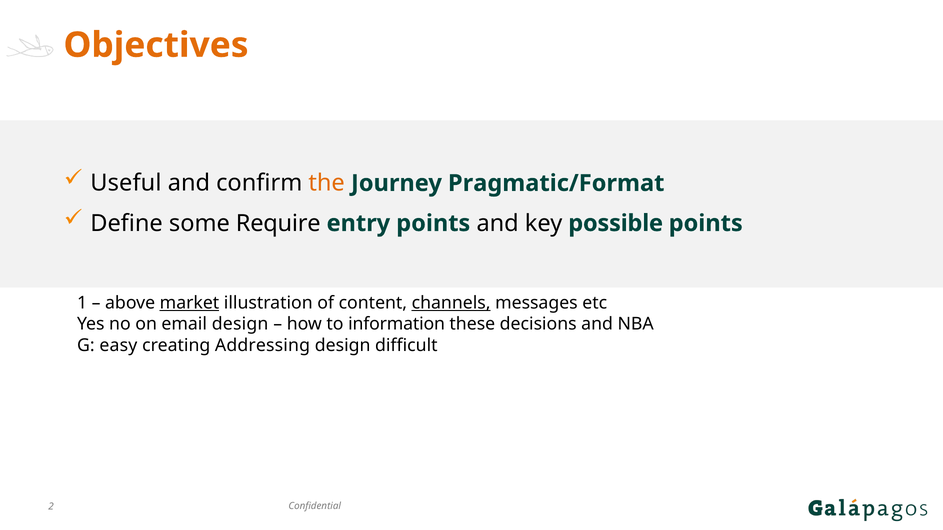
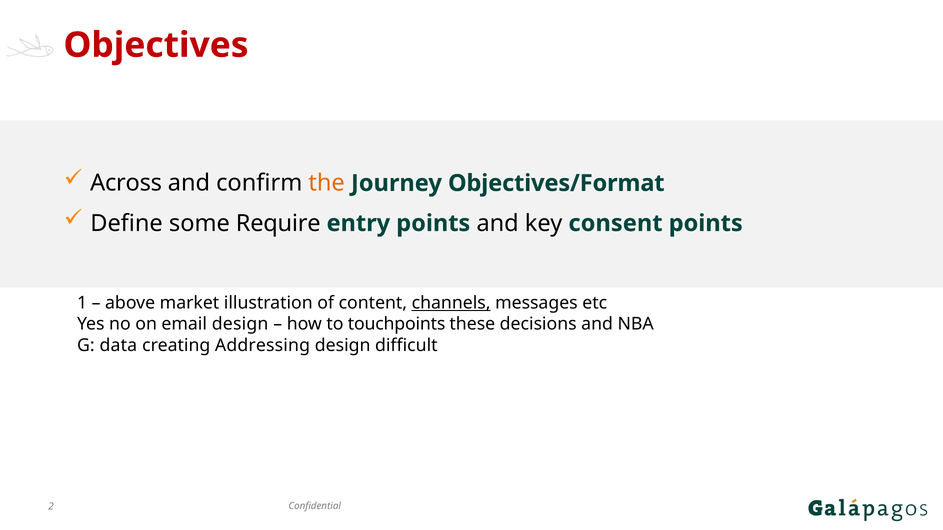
Objectives colour: orange -> red (156, 45)
Useful: Useful -> Across (126, 183)
Pragmatic/Format: Pragmatic/Format -> Objectives/Format (556, 183)
possible: possible -> consent (616, 223)
market underline: present -> none (189, 303)
information: information -> touchpoints (397, 324)
easy: easy -> data (118, 346)
